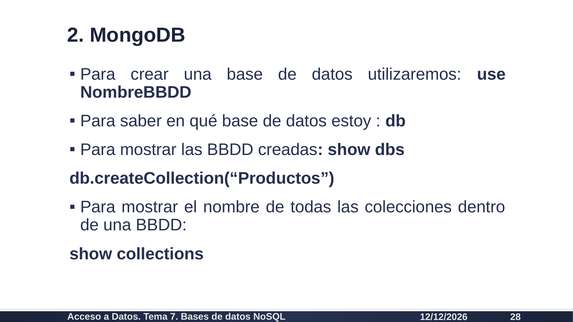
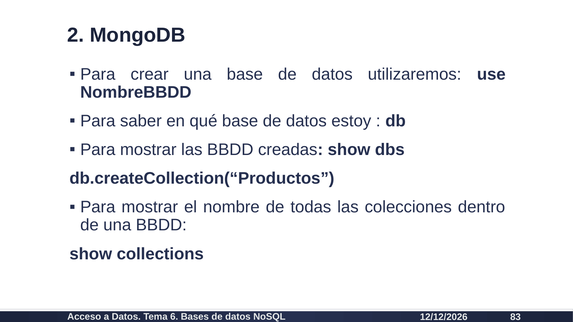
7: 7 -> 6 (174, 317)
28: 28 -> 83 (515, 317)
